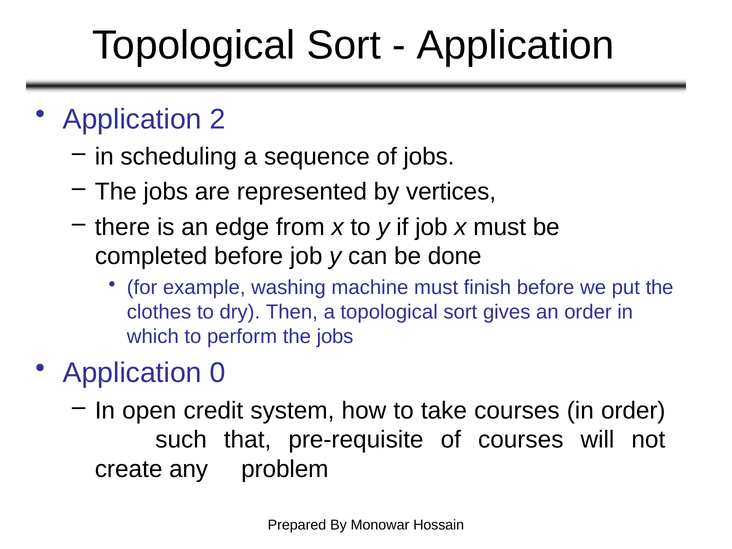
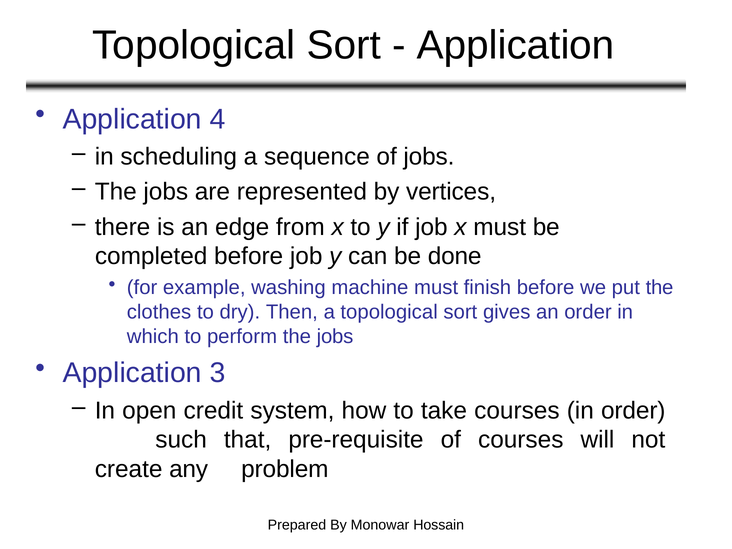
2: 2 -> 4 (218, 119)
0: 0 -> 3 (218, 373)
